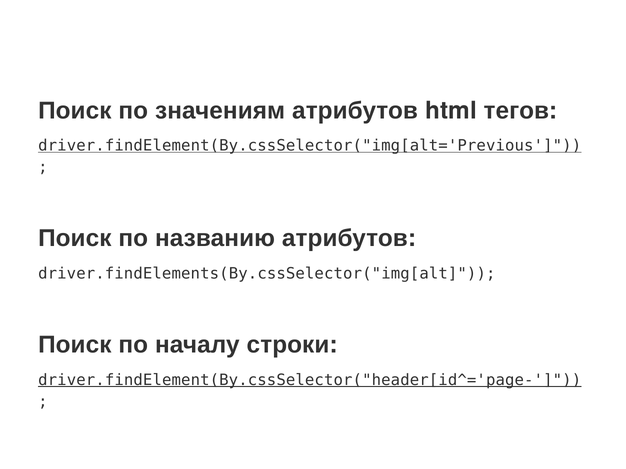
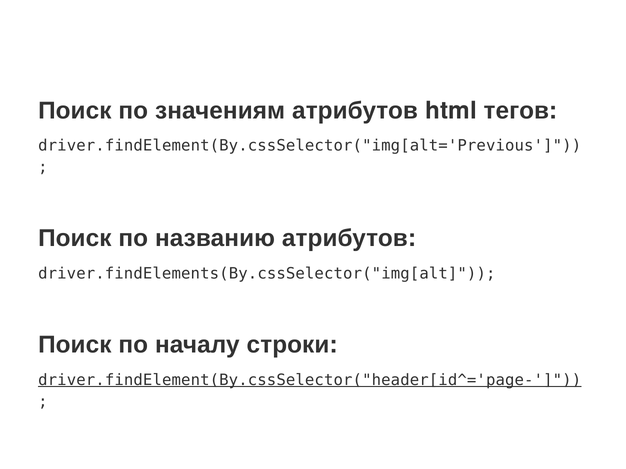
driver.findElement(By.cssSelector("img[alt='Previous underline: present -> none (310, 146)
